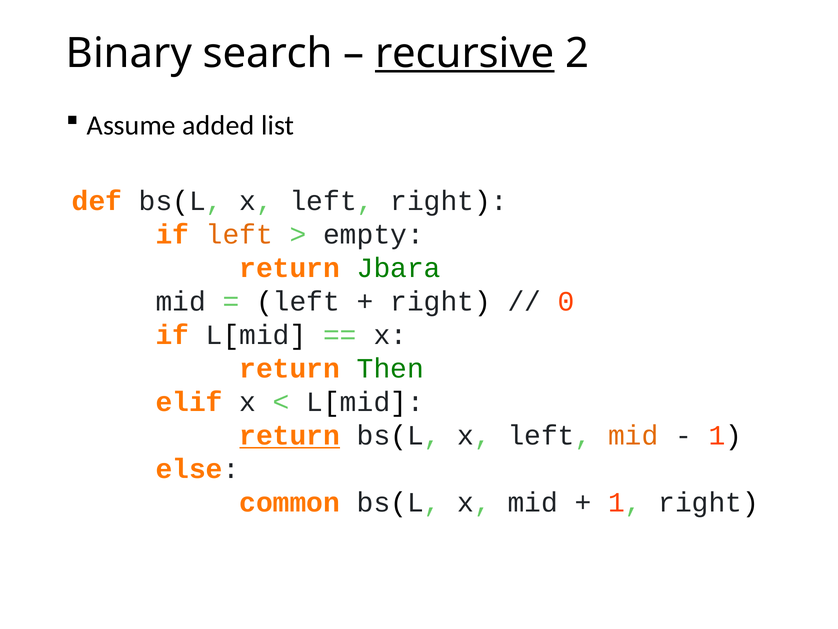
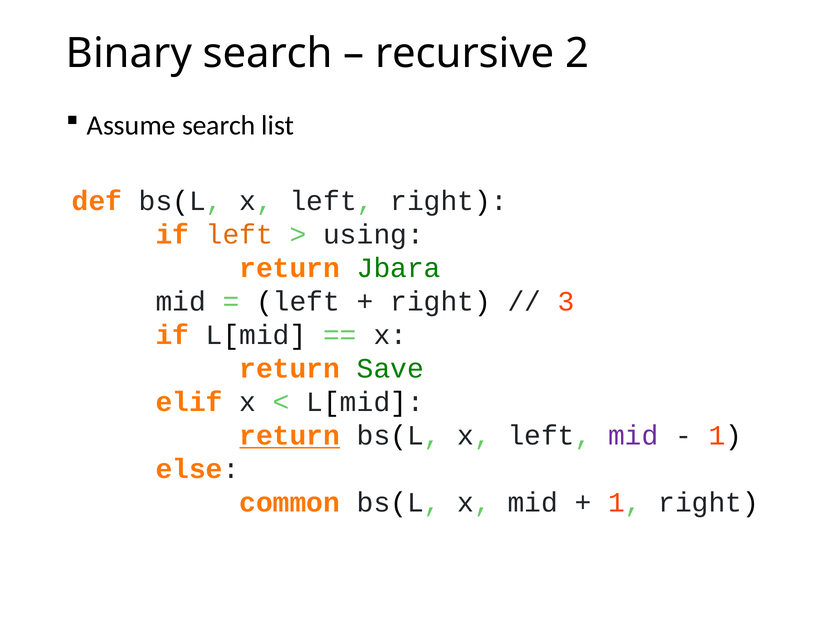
recursive underline: present -> none (465, 53)
Assume added: added -> search (219, 125)
empty: empty -> using (374, 234)
0: 0 -> 3 (566, 301)
Then: Then -> Save (390, 368)
mid colour: orange -> purple (633, 435)
